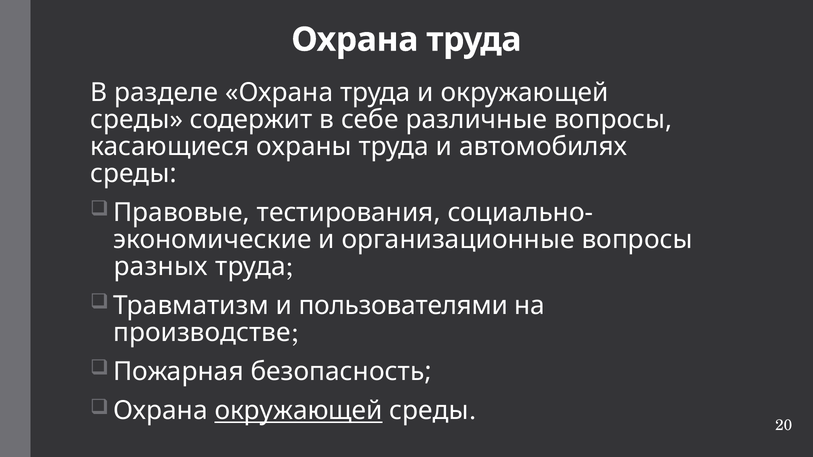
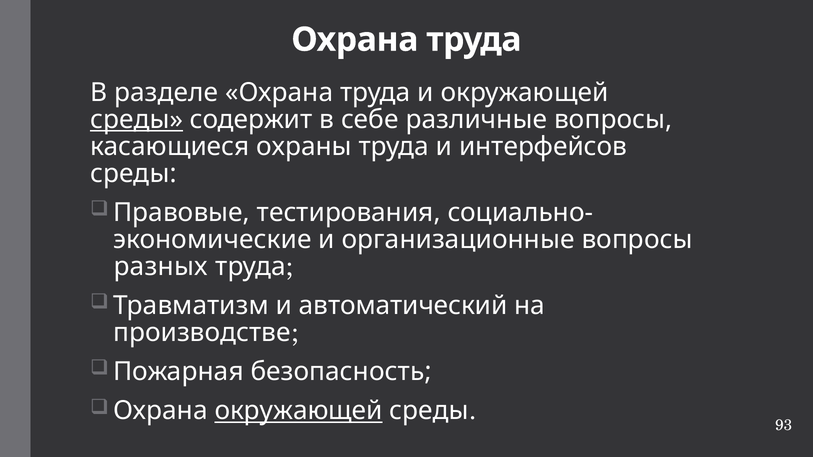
среды underline: none -> present (137, 120)
автомобилях: автомобилях -> интерфейсов (543, 147)
пользователями: пользователями -> автоматический (403, 306)
20: 20 -> 93 (784, 425)
